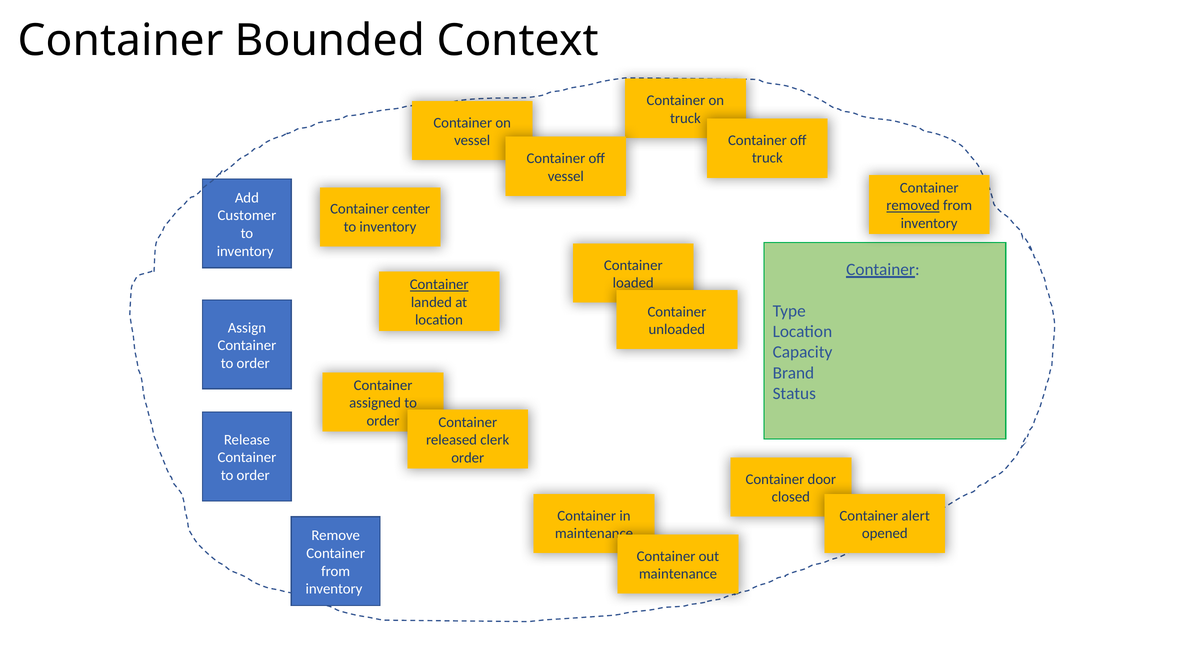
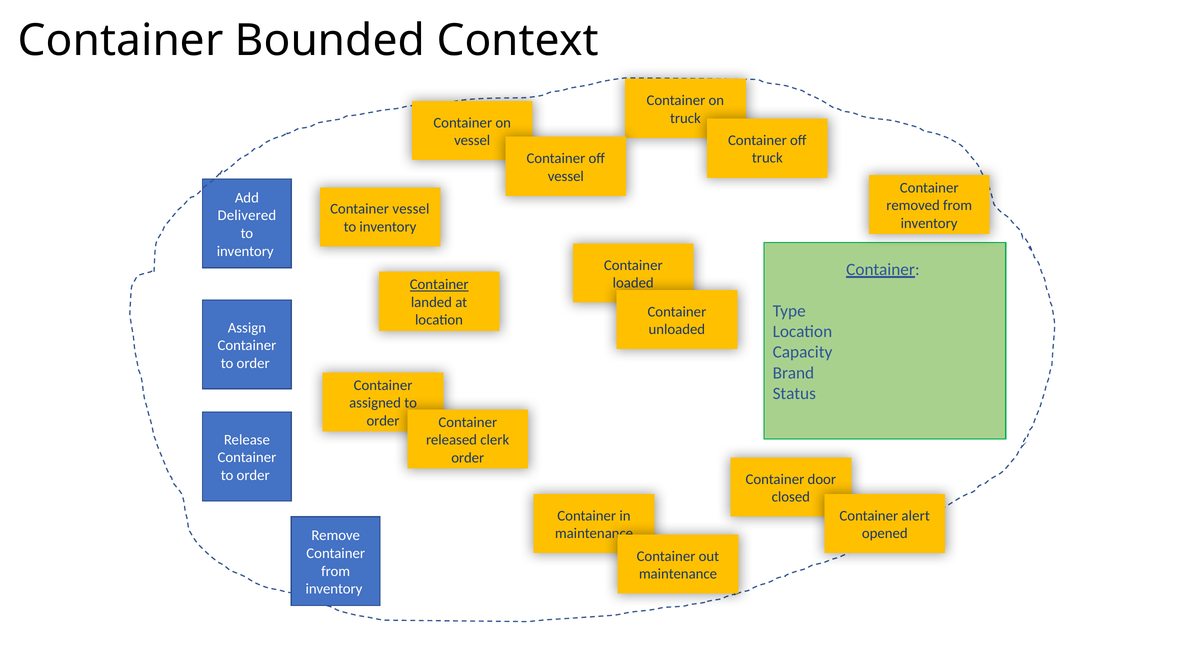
removed underline: present -> none (913, 206)
Container center: center -> vessel (411, 209)
Customer: Customer -> Delivered (247, 216)
